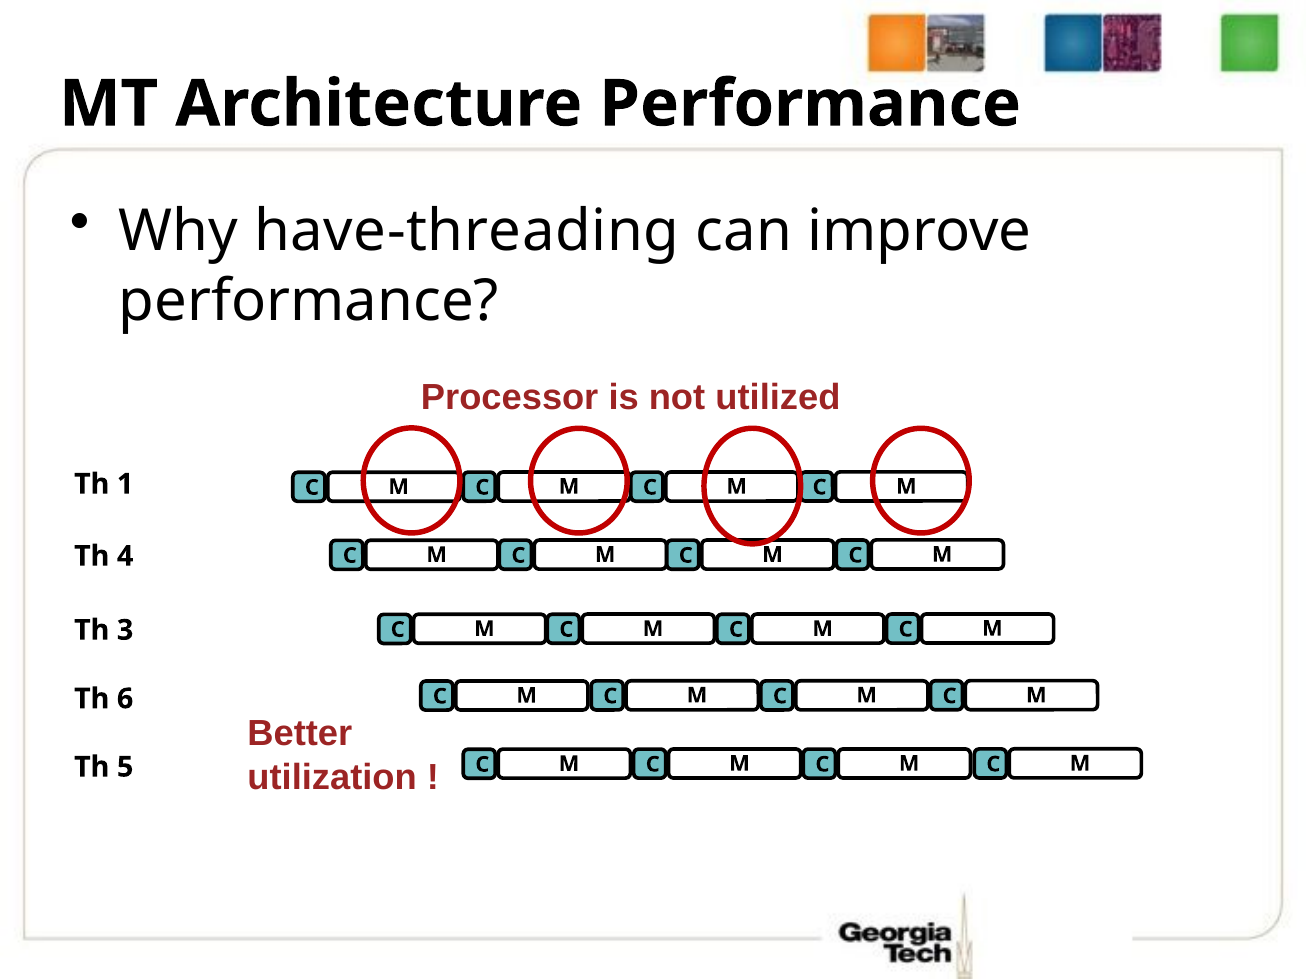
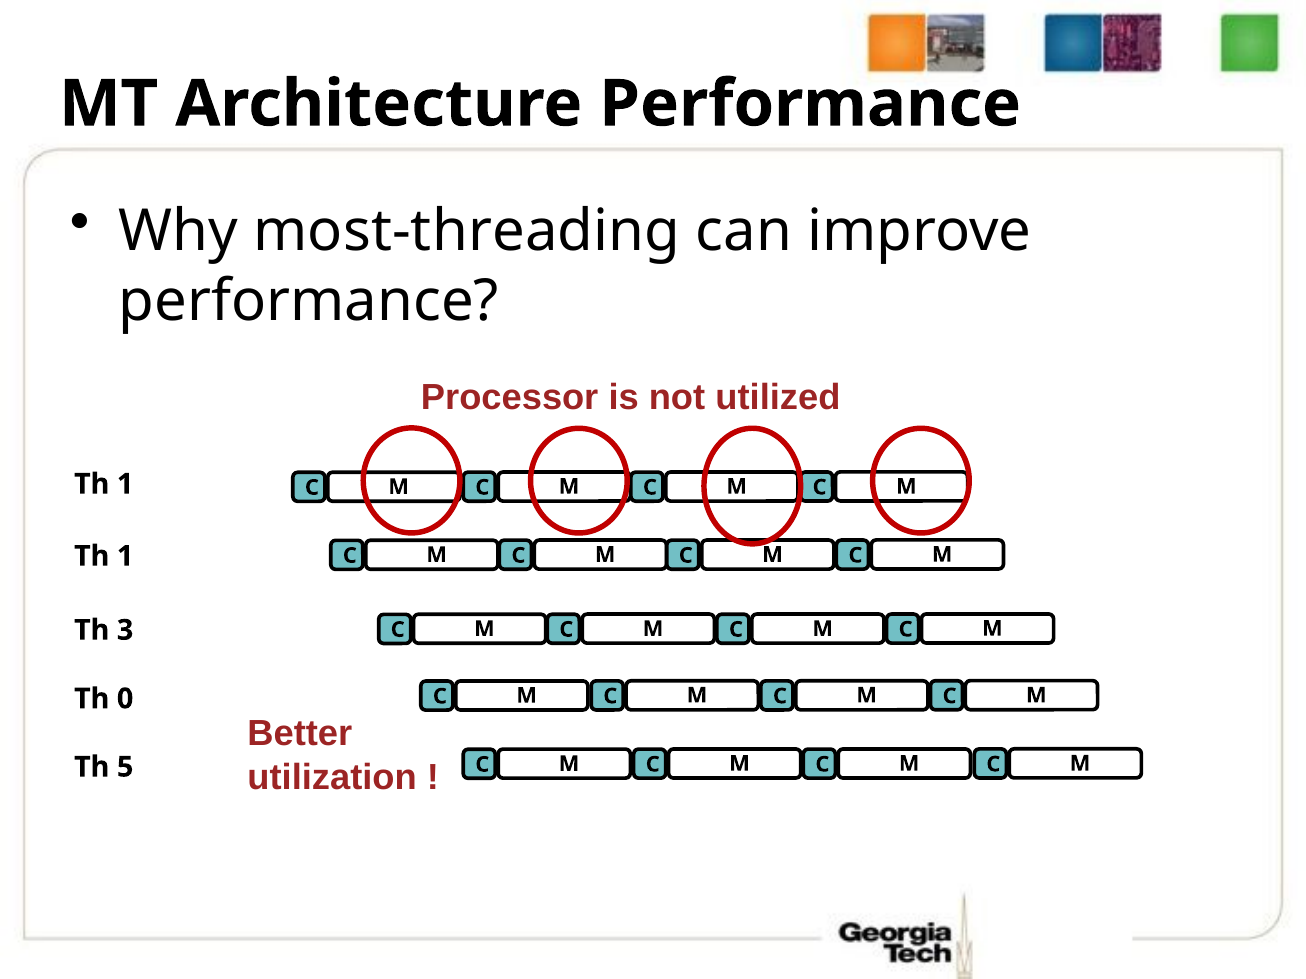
have-threading: have-threading -> most-threading (467, 232)
4: 4 -> 1 (125, 556)
6: 6 -> 0 (125, 699)
